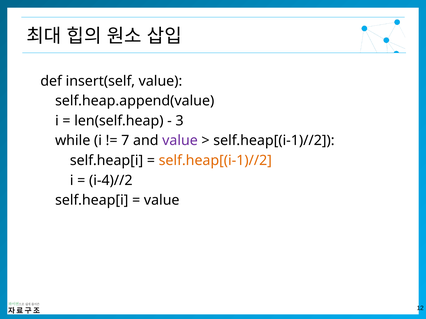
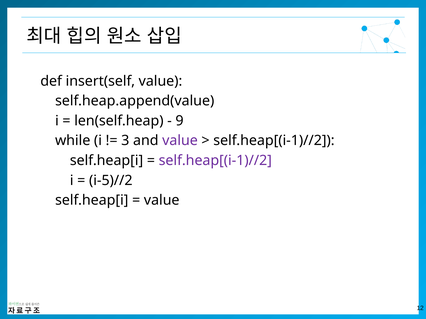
3: 3 -> 9 (180, 121)
7: 7 -> 3 (125, 141)
self.heap[(i-1)//2 colour: orange -> purple (215, 161)
i-4)//2: i-4)//2 -> i-5)//2 (111, 181)
